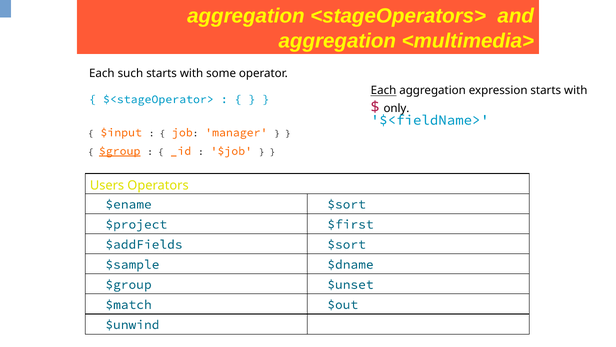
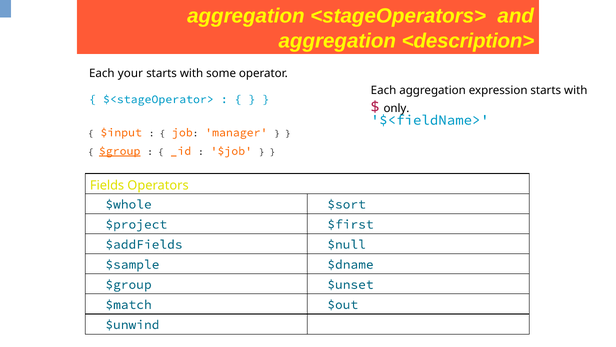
<multimedia>: <multimedia> -> <description> (468, 41)
such: such -> your (130, 73)
Each underline: present -> none (384, 90)
Users: Users -> Fields (107, 185)
$ename: $ename -> $whole (129, 204)
$addFields $sort: $sort -> $null (347, 244)
